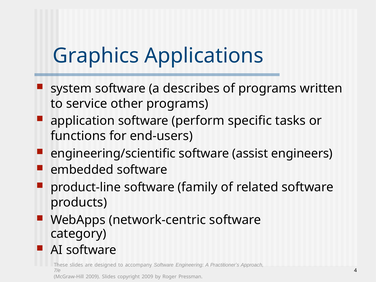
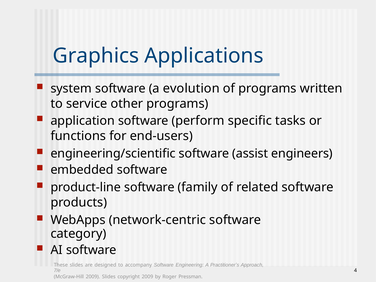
describes: describes -> evolution (191, 89)
